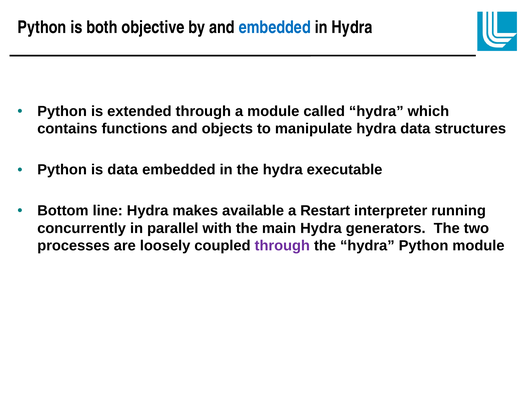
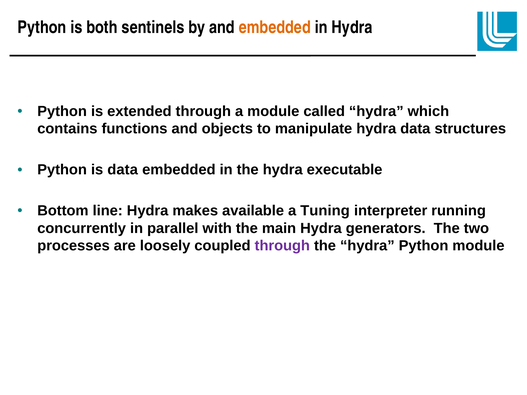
objective: objective -> sentinels (153, 27)
embedded colour: blue -> orange (275, 27)
Restart: Restart -> Tuning (325, 211)
